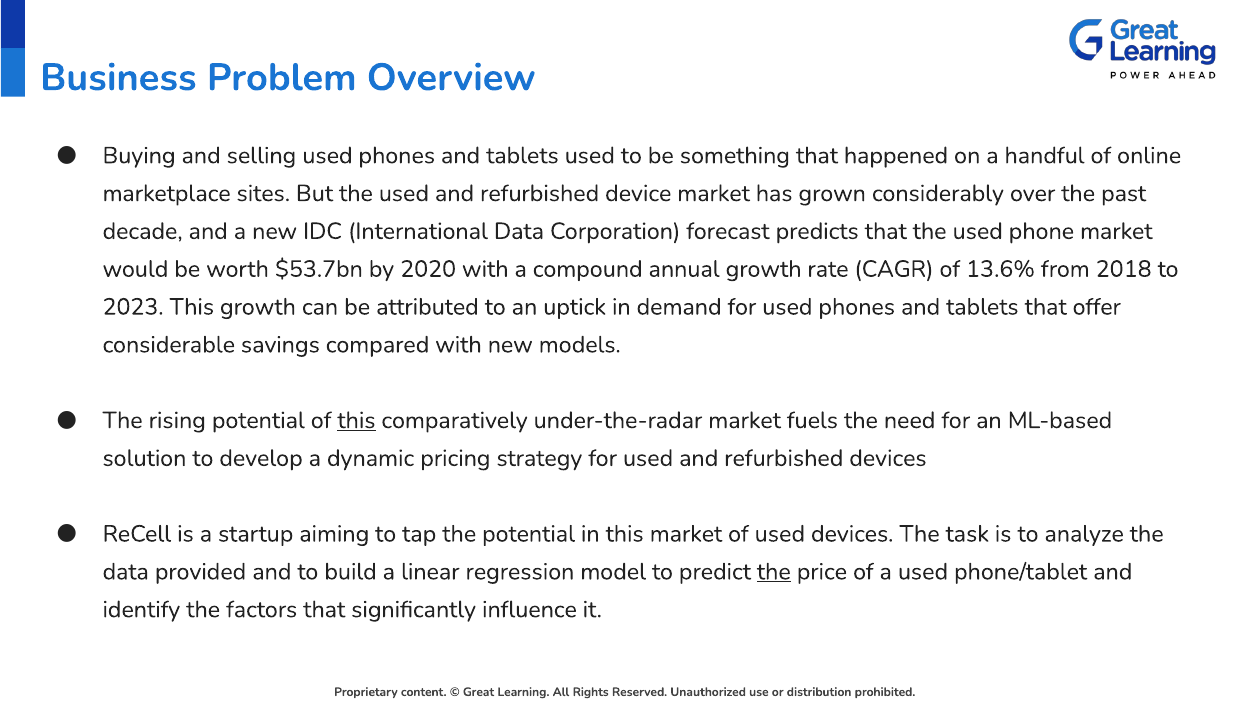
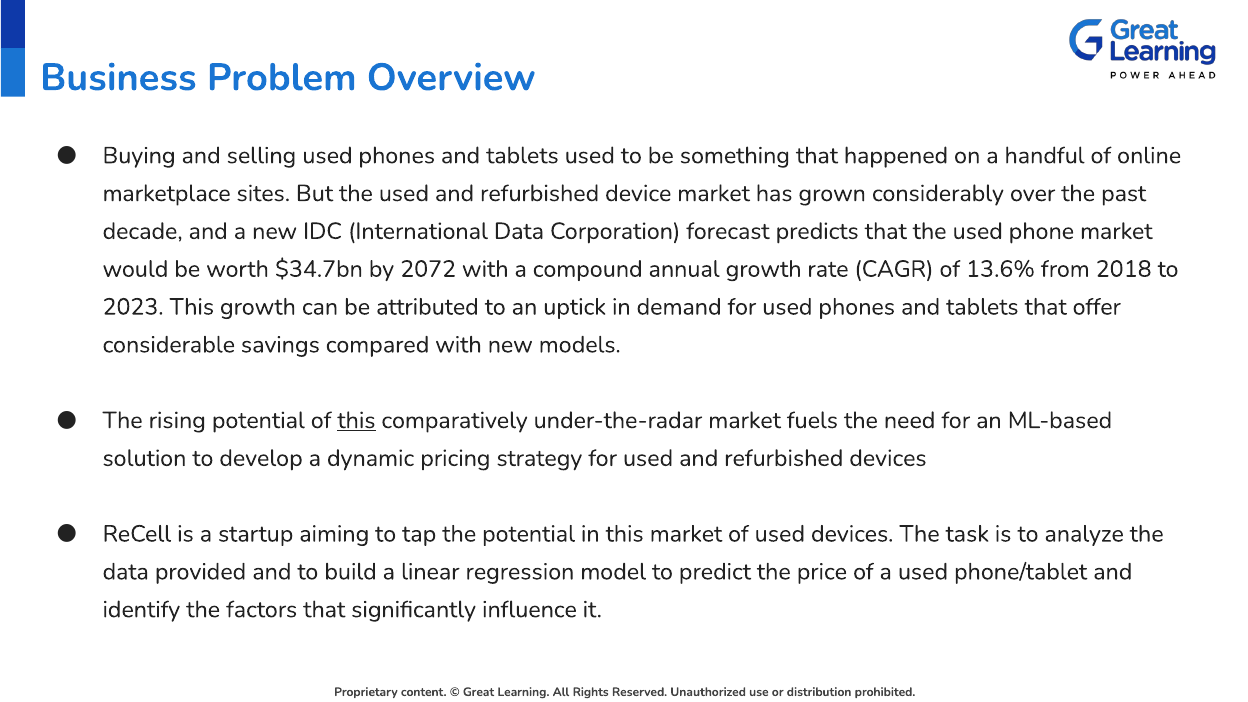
$53.7bn: $53.7bn -> $34.7bn (319, 269)
2020: 2020 -> 2072 (428, 269)
the underline: present -> none (774, 572)
